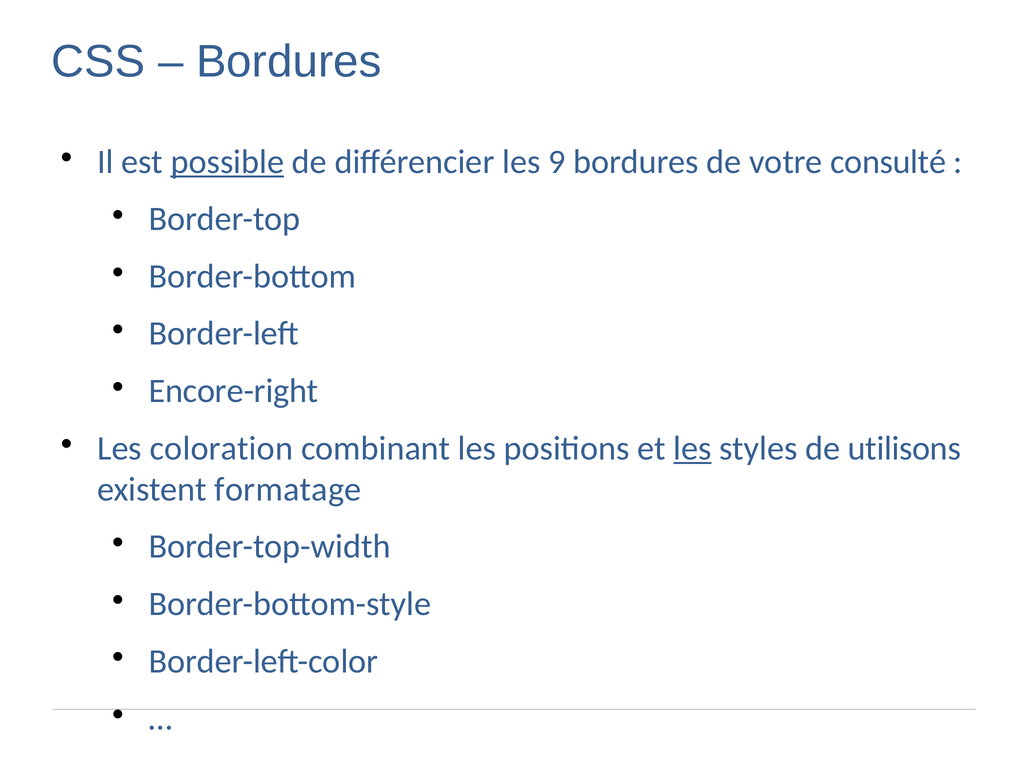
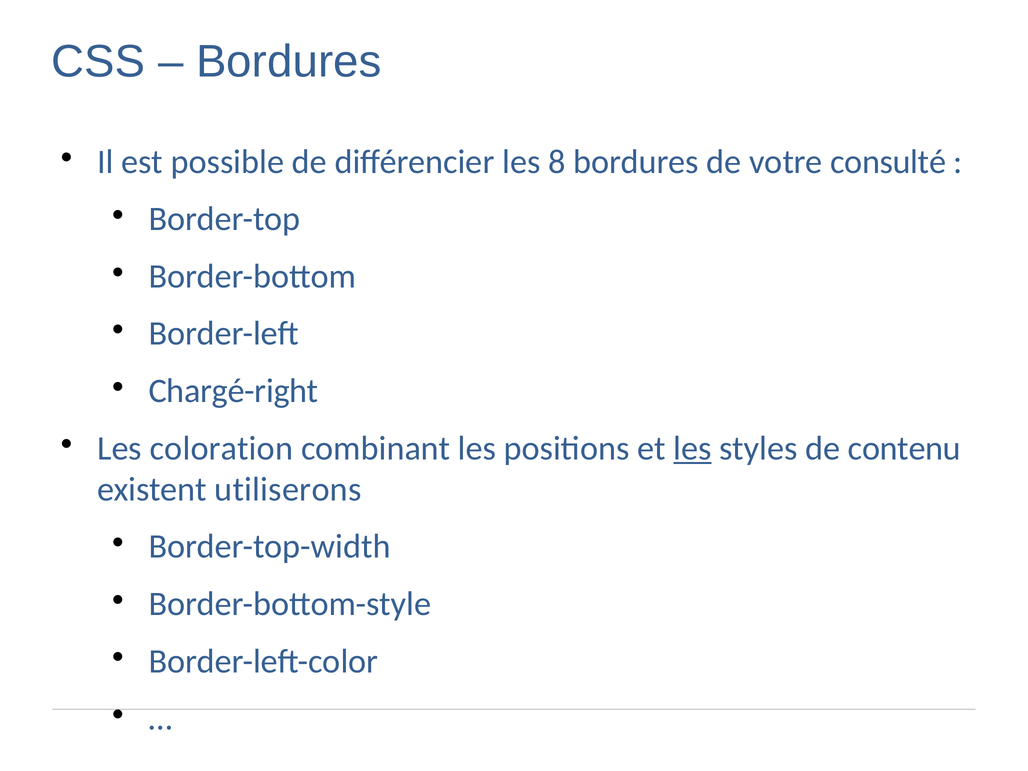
possible underline: present -> none (227, 162)
9: 9 -> 8 (557, 162)
Encore-right: Encore-right -> Chargé-right (233, 391)
utilisons: utilisons -> contenu (904, 448)
formatage: formatage -> utiliserons (288, 489)
